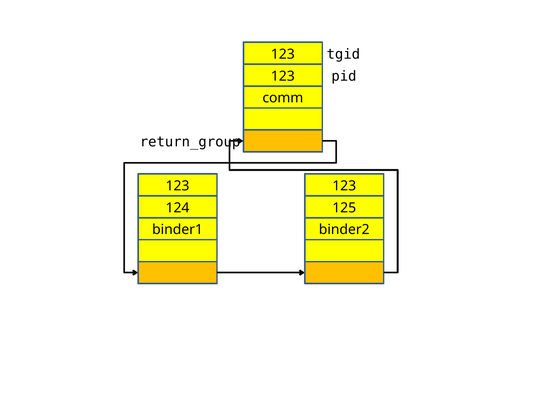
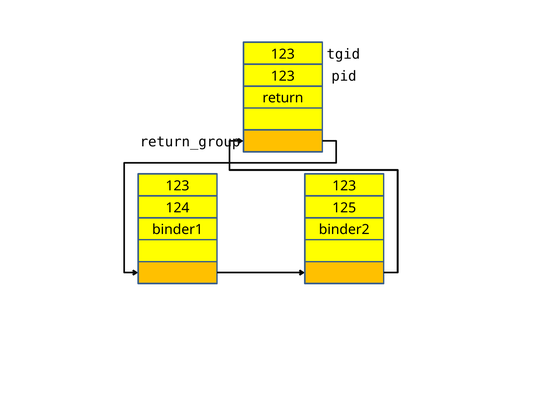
comm: comm -> return (283, 98)
